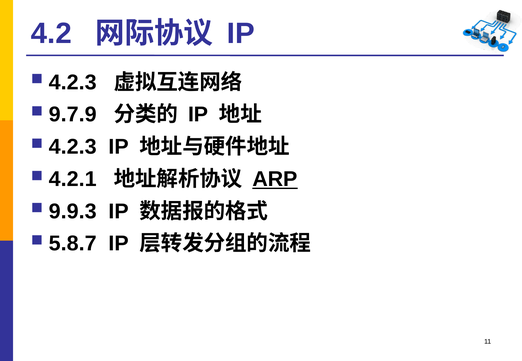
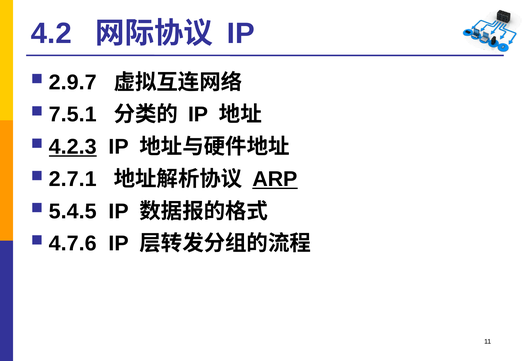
4.2.3: 4.2.3 -> 2.9.7 (73, 82)
9.7.9: 9.7.9 -> 7.5.1 (73, 115)
4.2.3 underline: none -> present (73, 147)
4.2.1: 4.2.1 -> 2.7.1 (73, 179)
9.9.3: 9.9.3 -> 5.4.5 (73, 212)
5.8.7: 5.8.7 -> 4.7.6 (73, 244)
